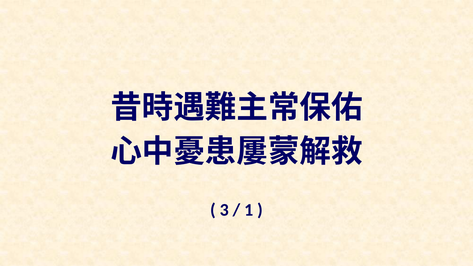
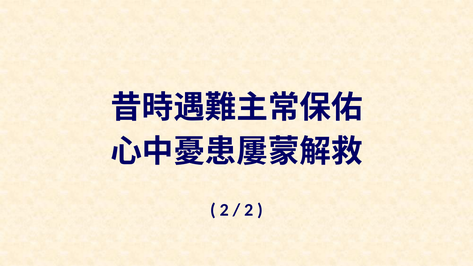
3: 3 -> 2 (224, 210)
1: 1 -> 2 (249, 210)
